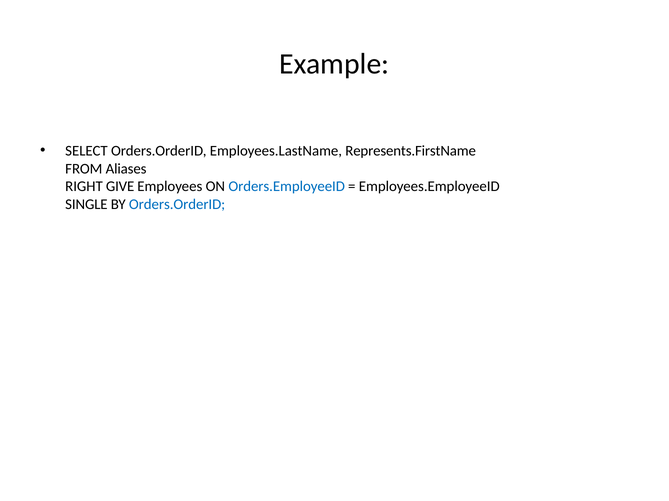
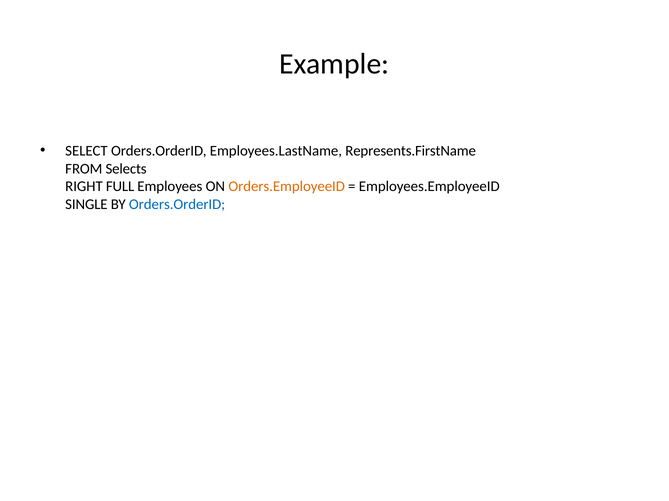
Aliases: Aliases -> Selects (126, 169)
GIVE: GIVE -> FULL (120, 187)
Orders.EmployeeID colour: blue -> orange (287, 187)
